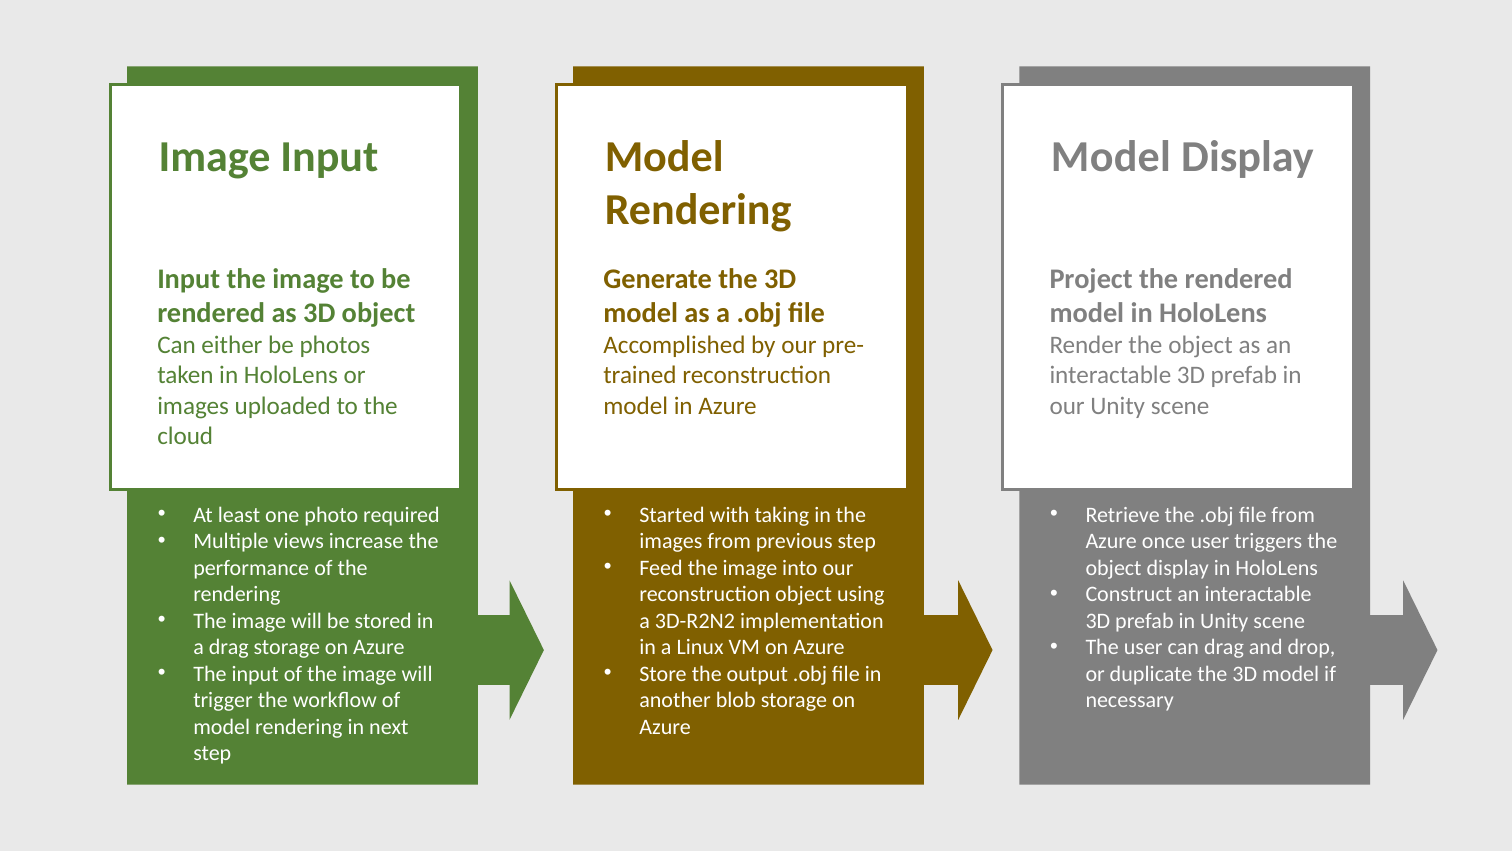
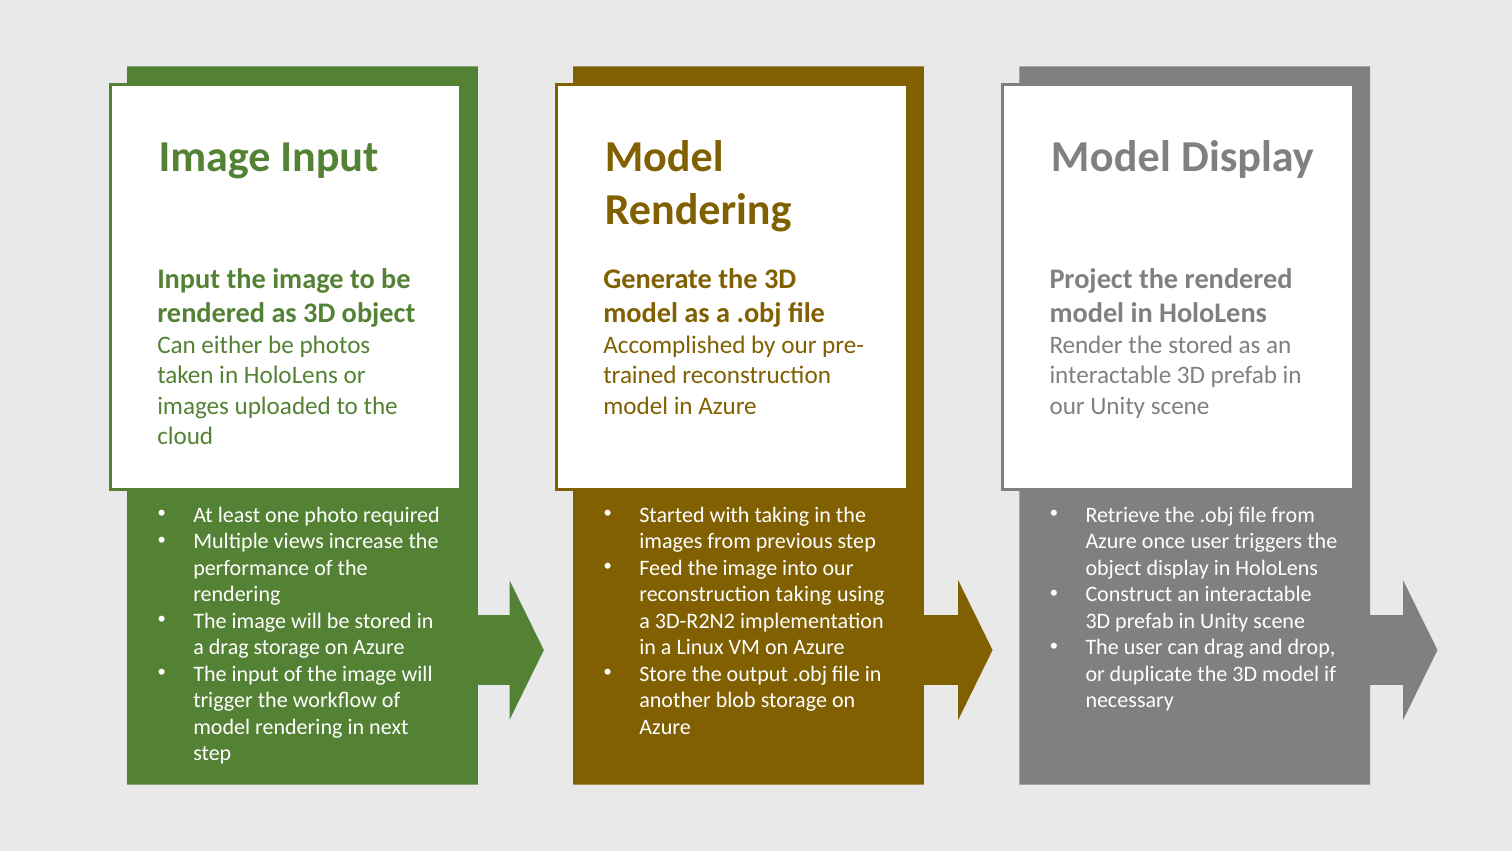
Render the object: object -> stored (1201, 345)
reconstruction object: object -> taking (804, 594)
